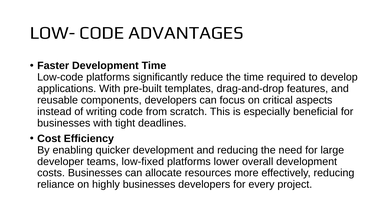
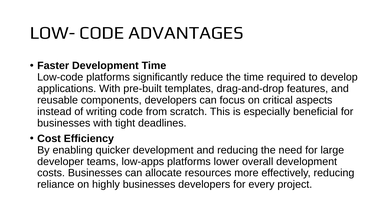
low-fixed: low-fixed -> low-apps (143, 162)
